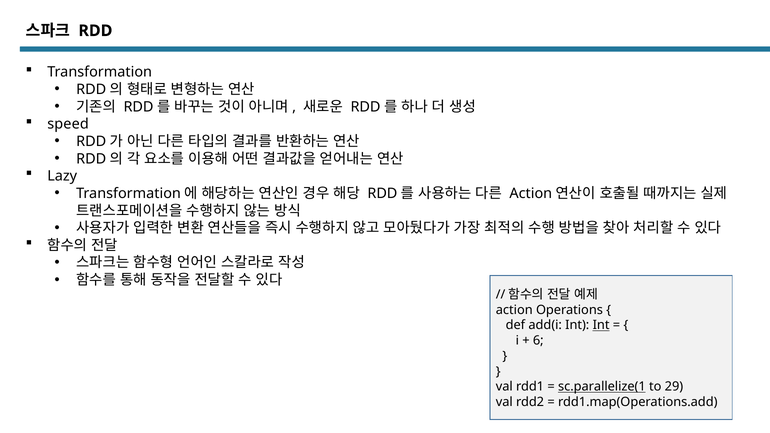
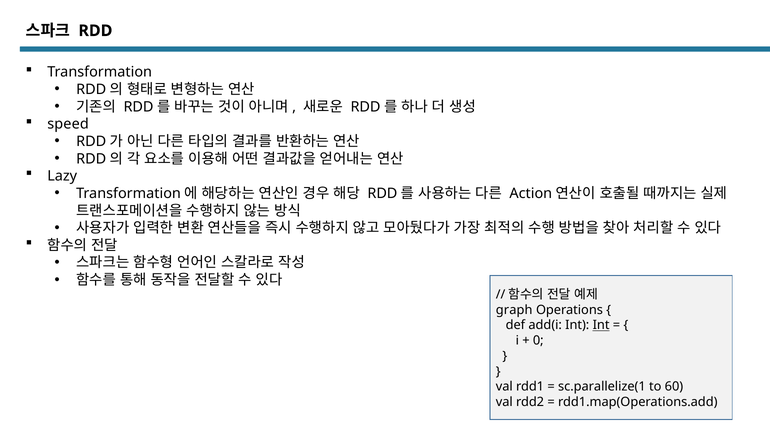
action: action -> graph (514, 310)
6: 6 -> 0 (538, 341)
sc.parallelize(1 underline: present -> none (602, 387)
29: 29 -> 60 (674, 387)
